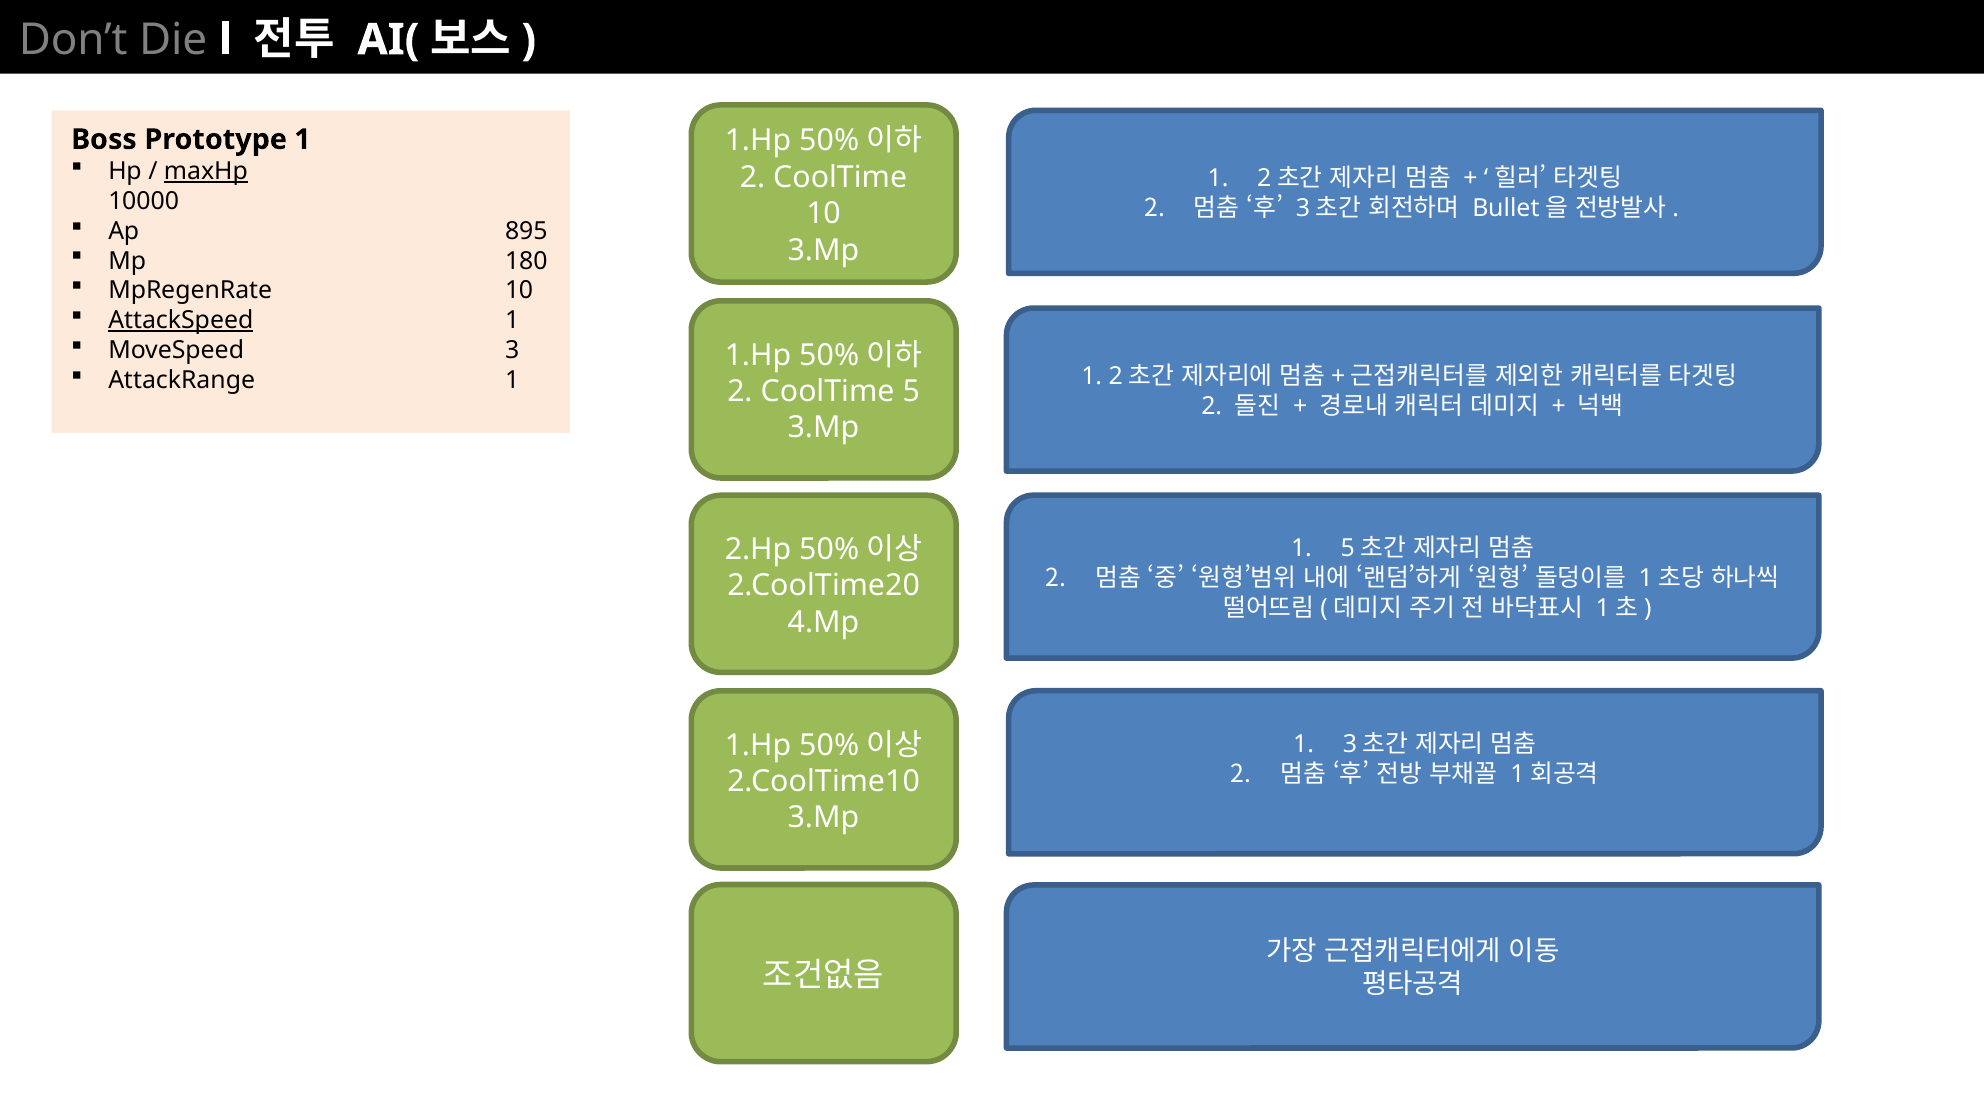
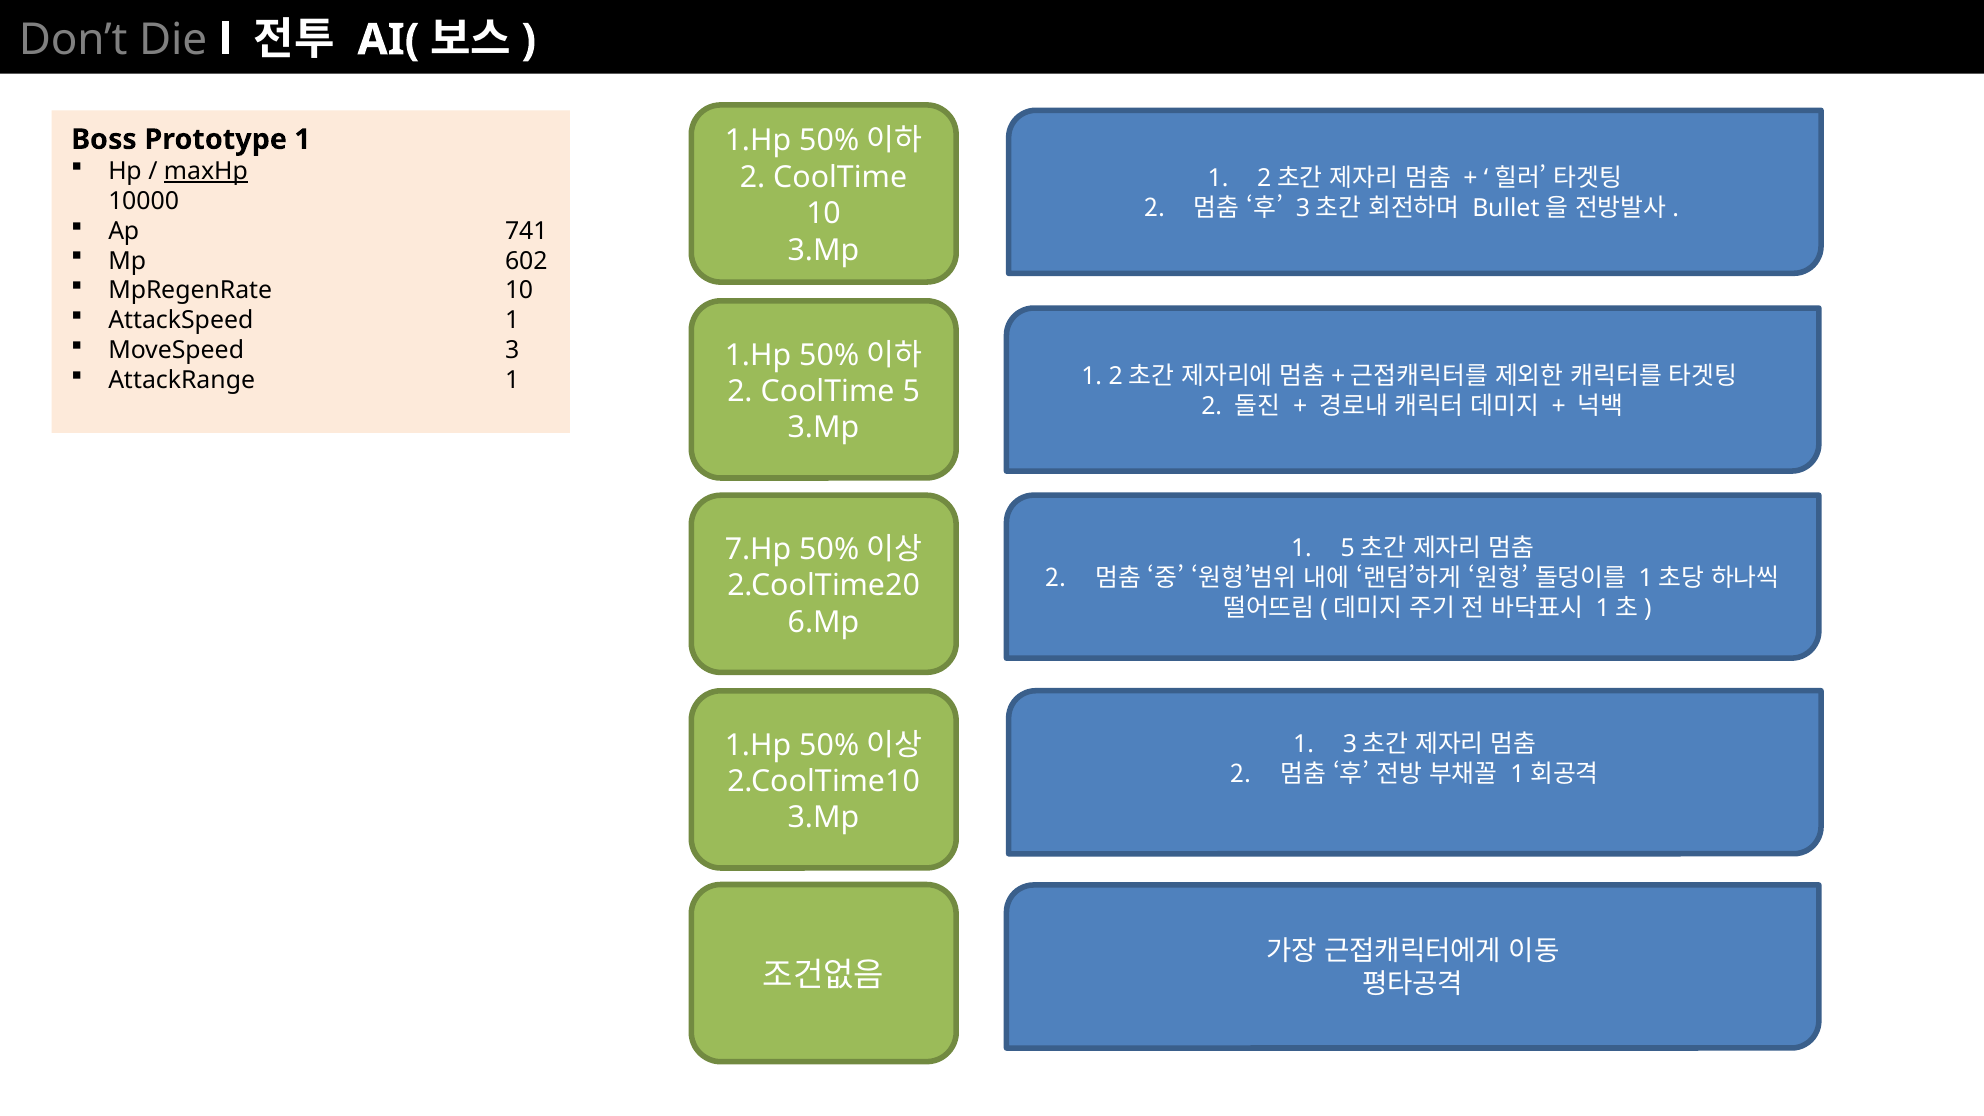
895: 895 -> 741 (526, 231)
180: 180 -> 602 (526, 261)
AttackSpeed underline: present -> none (181, 321)
2.Hp: 2.Hp -> 7.Hp (758, 550)
4.Mp: 4.Mp -> 6.Mp (823, 622)
